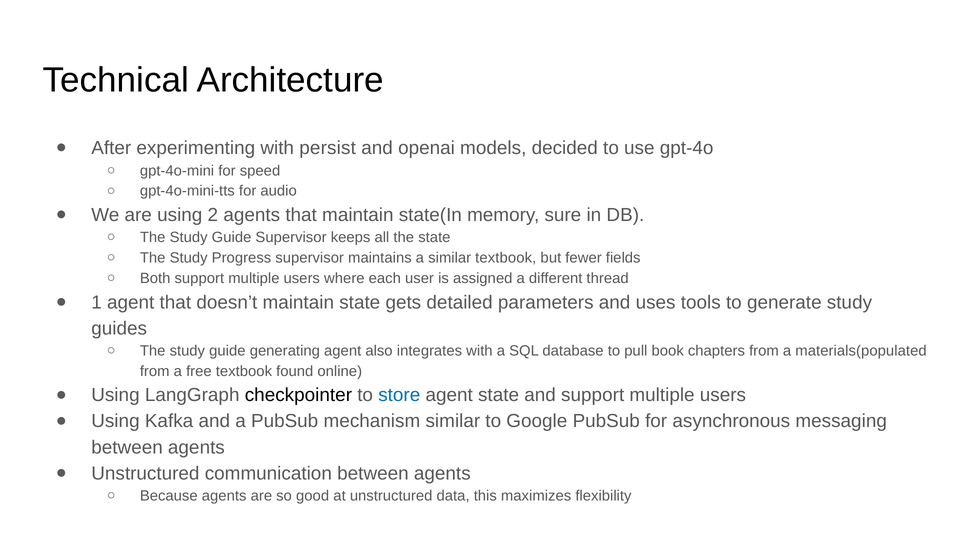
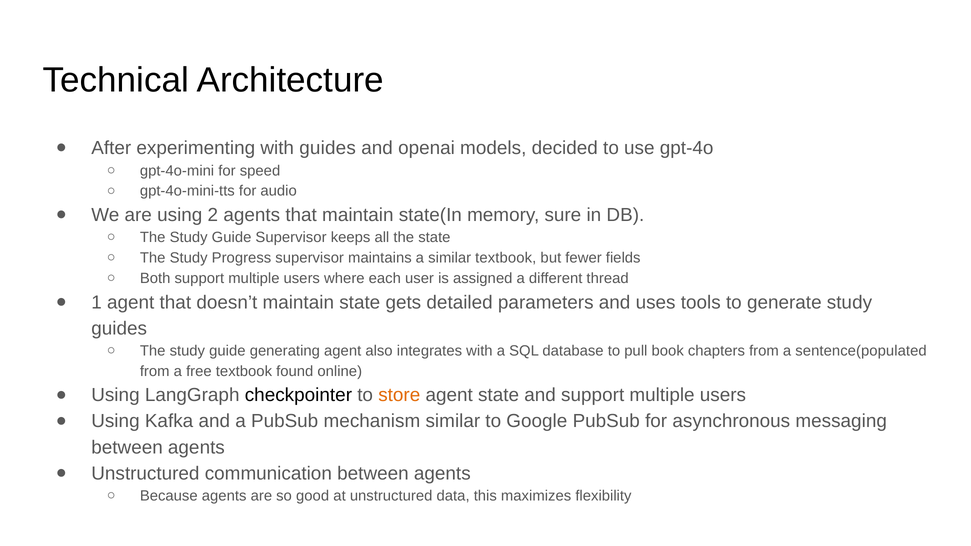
with persist: persist -> guides (328, 148)
materials(populated: materials(populated -> sentence(populated (861, 351)
store colour: blue -> orange (399, 395)
